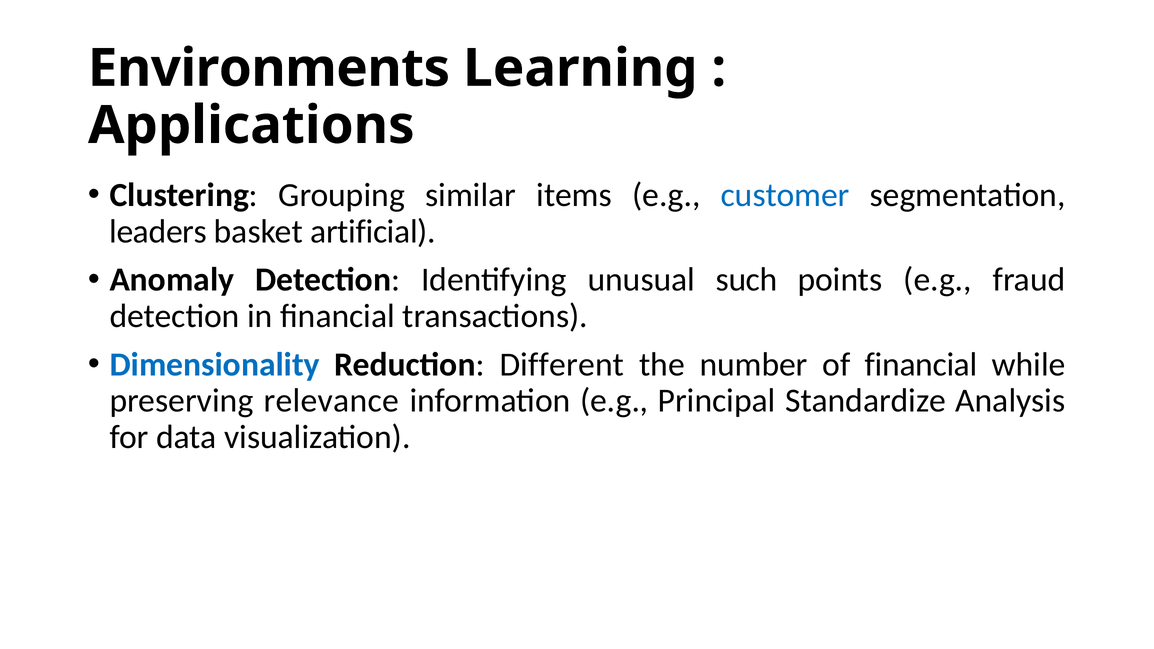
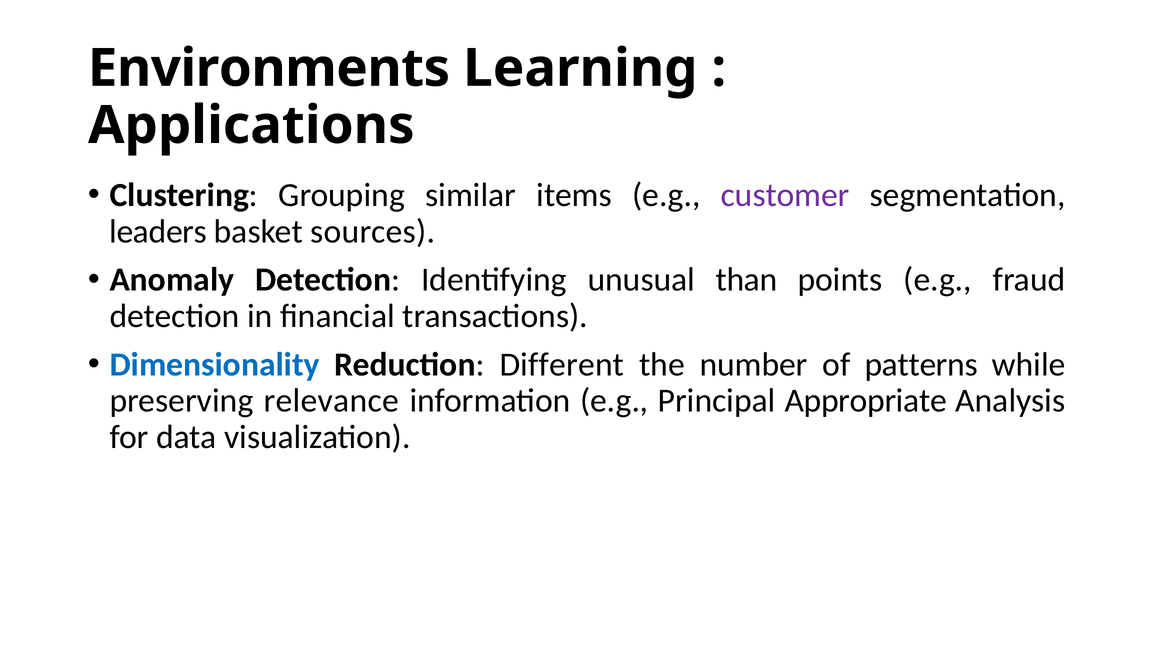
customer colour: blue -> purple (785, 195)
artificial: artificial -> sources (373, 231)
such: such -> than (747, 280)
of financial: financial -> patterns (921, 365)
Standardize: Standardize -> Appropriate (866, 401)
